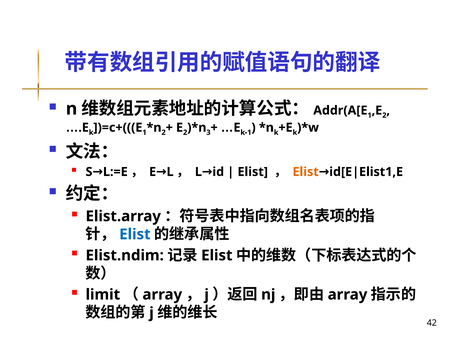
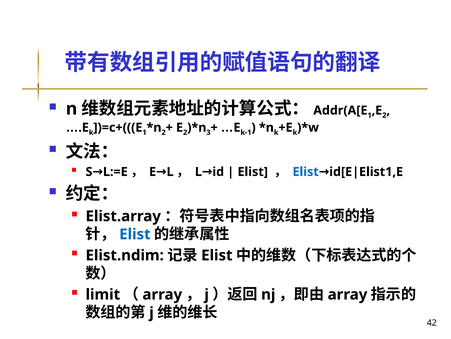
Elist colour: orange -> blue (306, 171)
